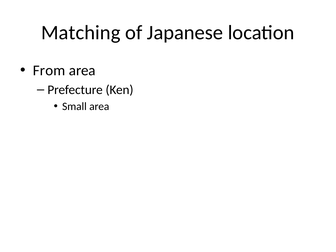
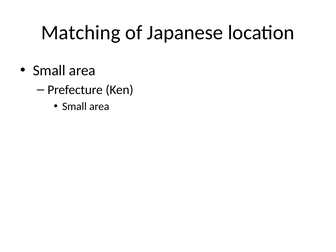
From: From -> Small (49, 70)
